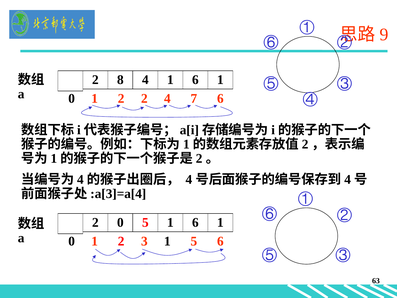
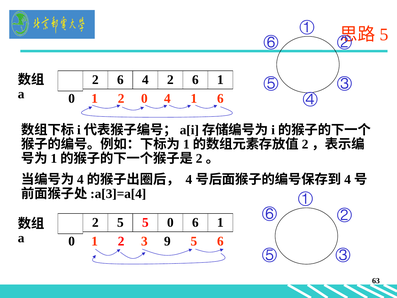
9: 9 -> 5 (384, 34)
8: 8 -> 6 (120, 80)
4 1: 1 -> 2 (170, 80)
2 2: 2 -> 0 (144, 98)
4 7: 7 -> 1 (194, 98)
2 0: 0 -> 5 (120, 222)
5 1: 1 -> 0 (170, 222)
3 1: 1 -> 9 (168, 241)
